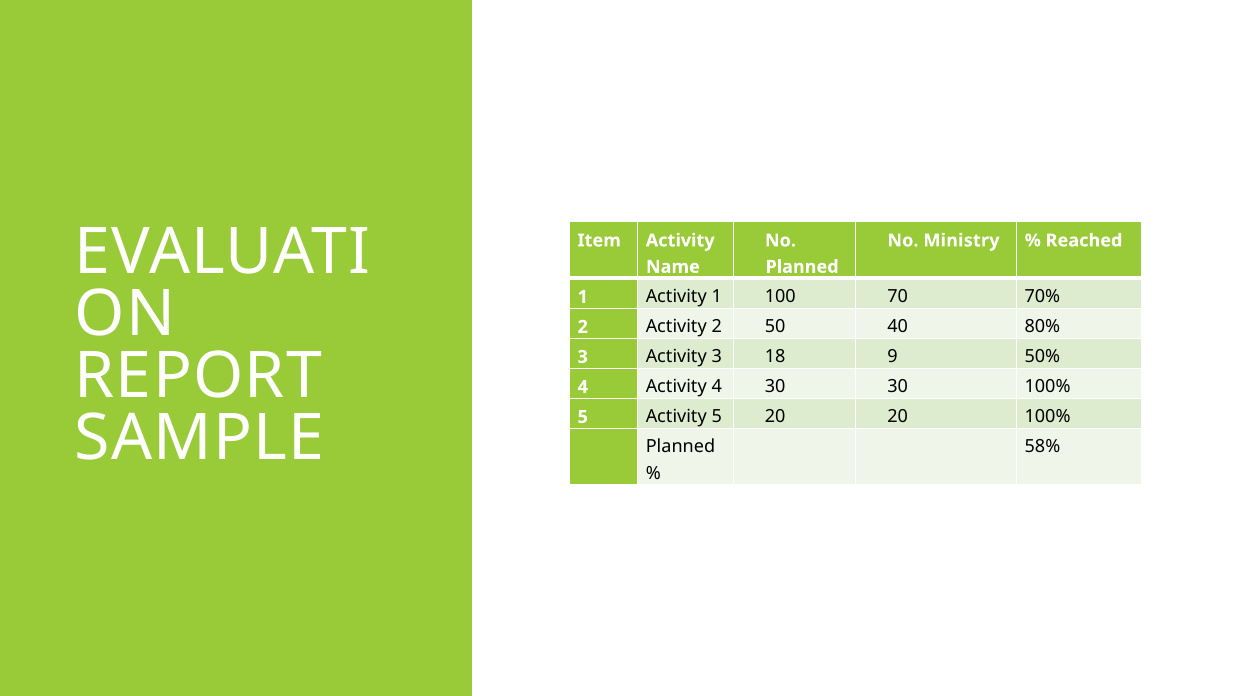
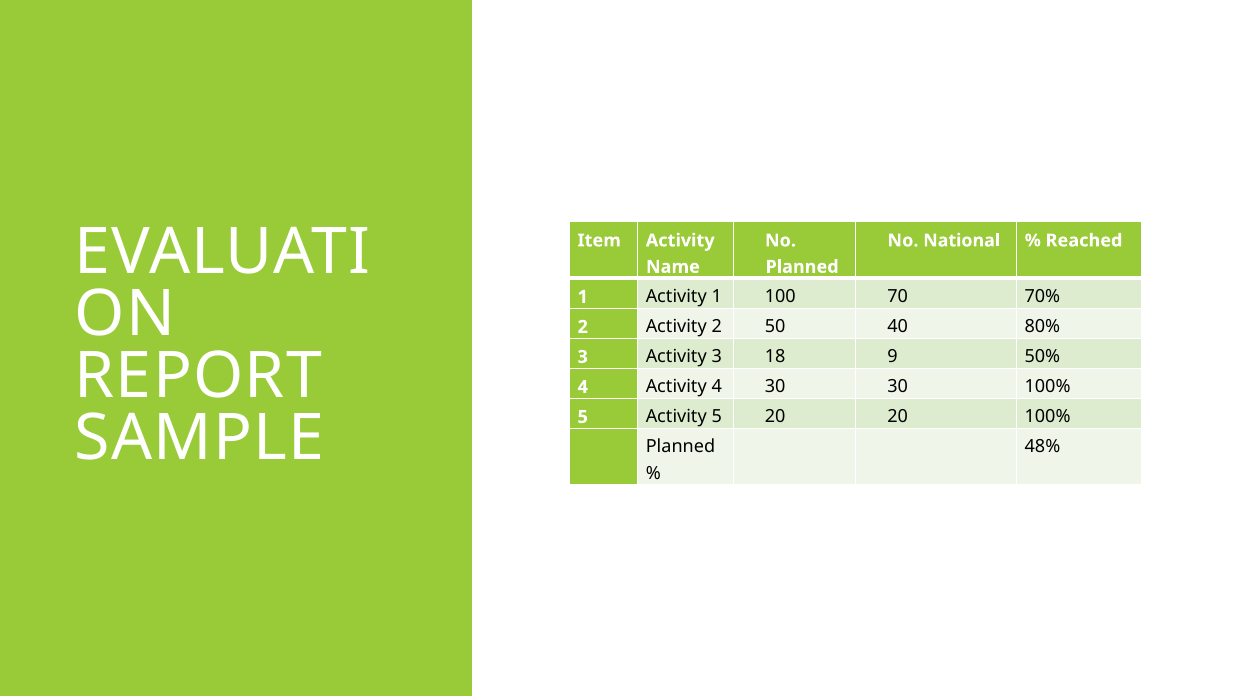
Ministry: Ministry -> National (962, 241)
58%: 58% -> 48% (1042, 447)
